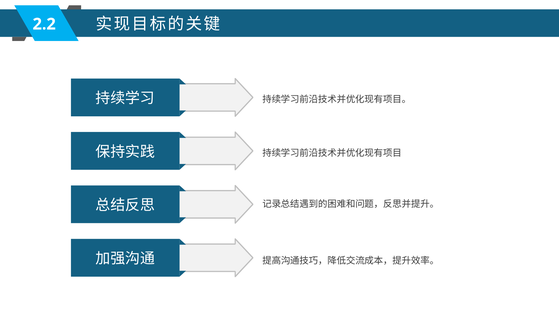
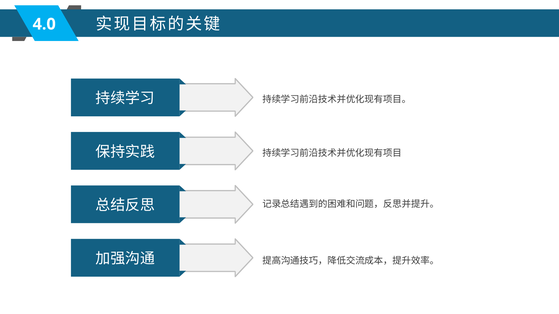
2.2: 2.2 -> 4.0 (44, 24)
